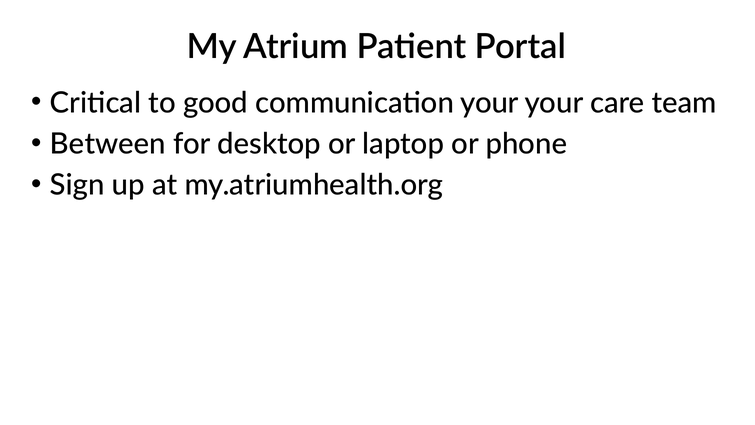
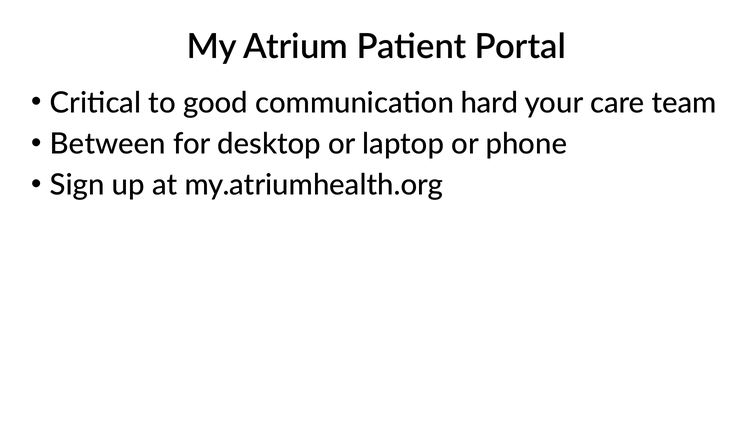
communication your: your -> hard (490, 103)
